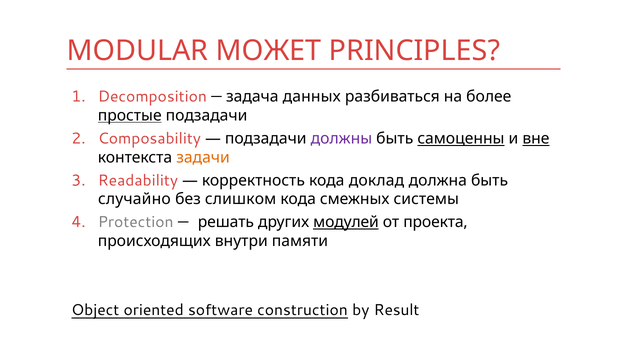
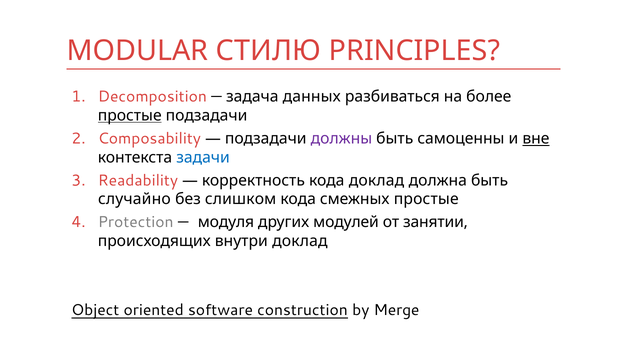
МОЖЕТ: МОЖЕТ -> СТИЛЮ (268, 51)
самоценны underline: present -> none (461, 138)
задачи colour: orange -> blue (203, 157)
смежных системы: системы -> простые (426, 199)
решать: решать -> модуля (226, 222)
модулей underline: present -> none (346, 222)
проекта: проекта -> занятии (435, 222)
внутри памяти: памяти -> доклад (300, 241)
Result: Result -> Merge (397, 310)
